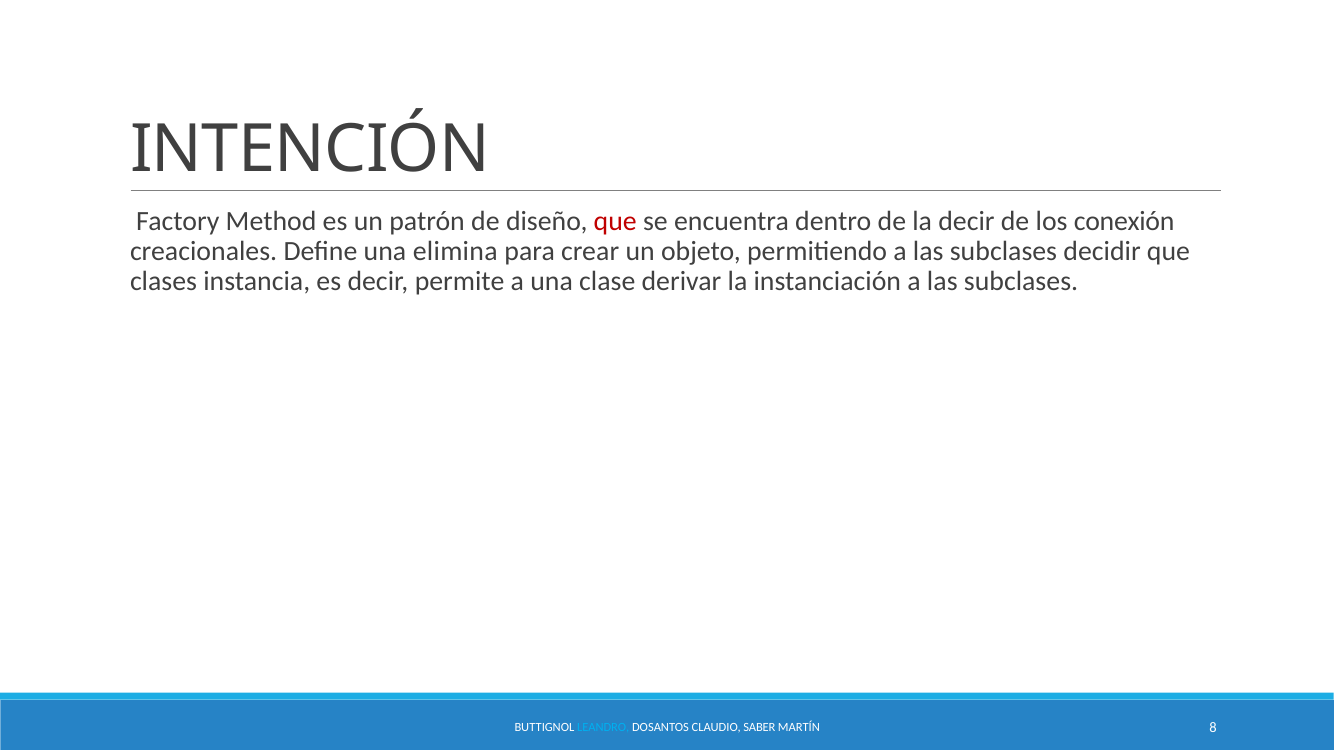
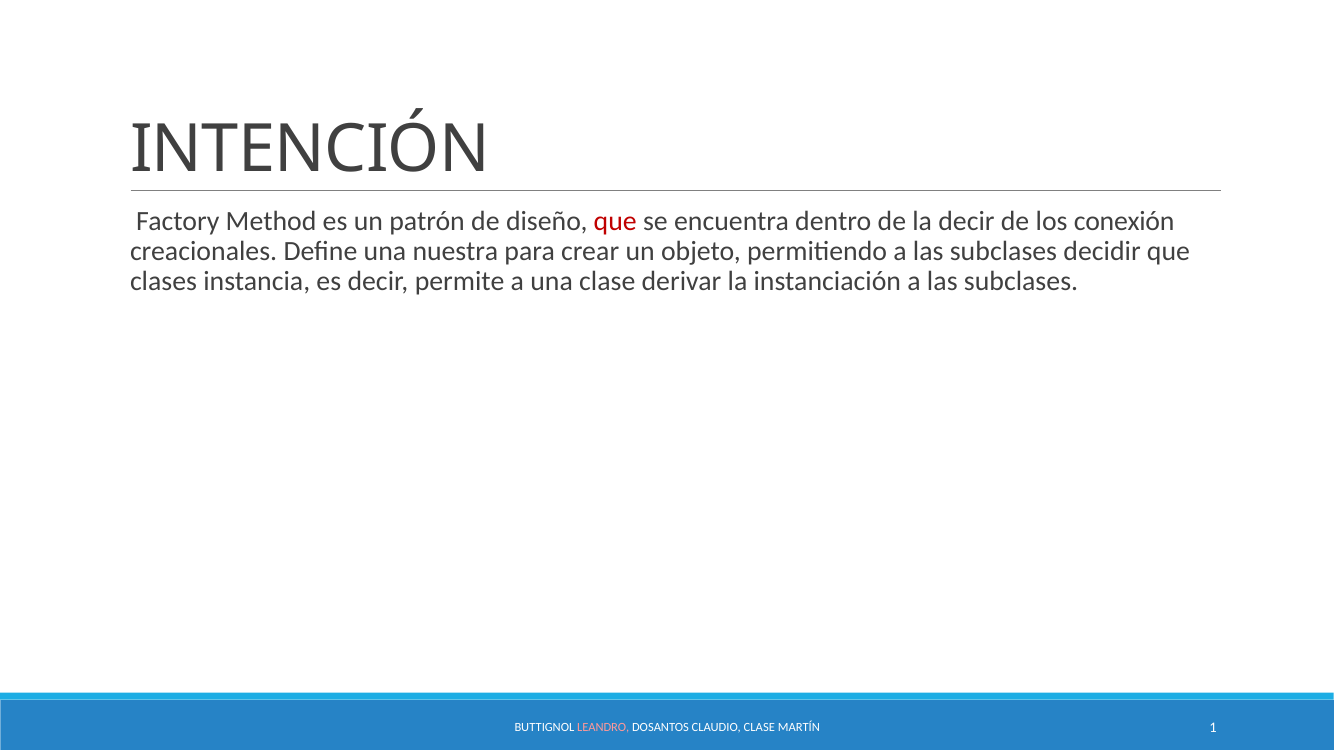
elimina: elimina -> nuestra (455, 252)
LEANDRO colour: light blue -> pink (603, 728)
CLAUDIO SABER: SABER -> CLASE (759, 728)
8: 8 -> 1 (1213, 728)
